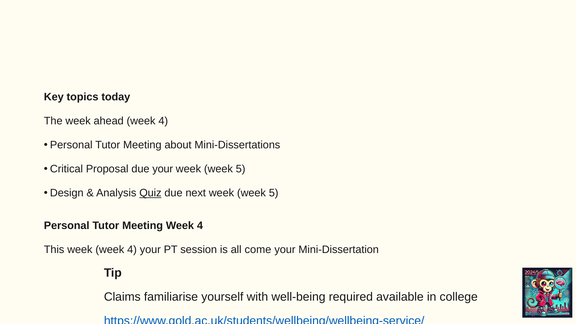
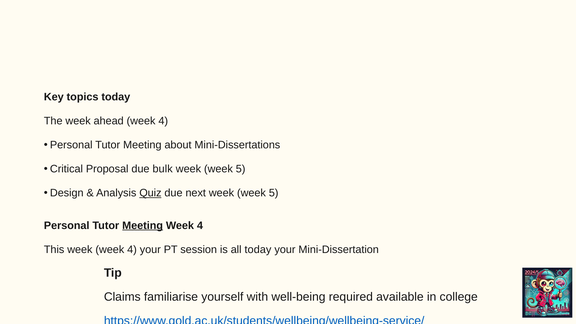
due your: your -> bulk (163, 169)
Meeting underline: none -> present (143, 225)
all come: come -> today (258, 249)
